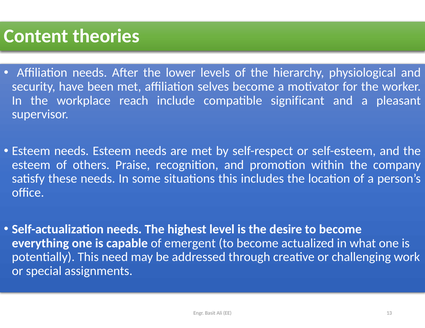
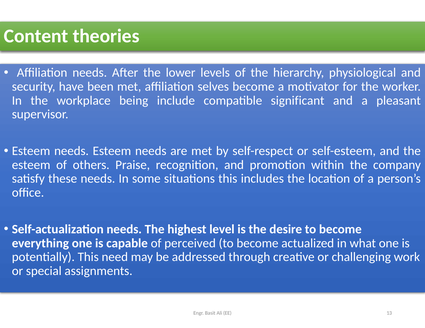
reach: reach -> being (134, 101)
emergent: emergent -> perceived (190, 243)
